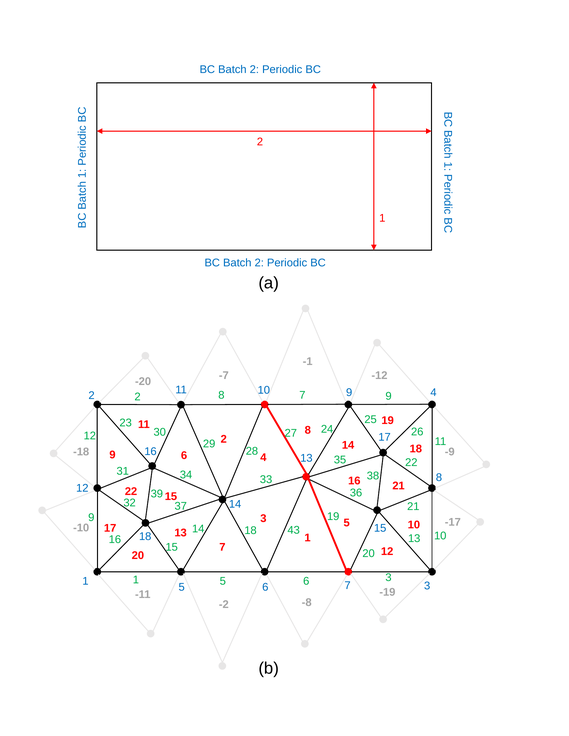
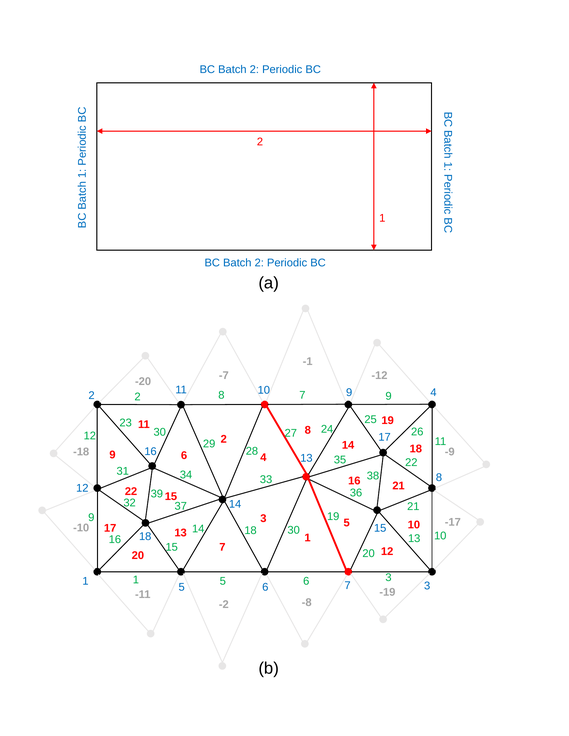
18 43: 43 -> 30 (294, 530)
